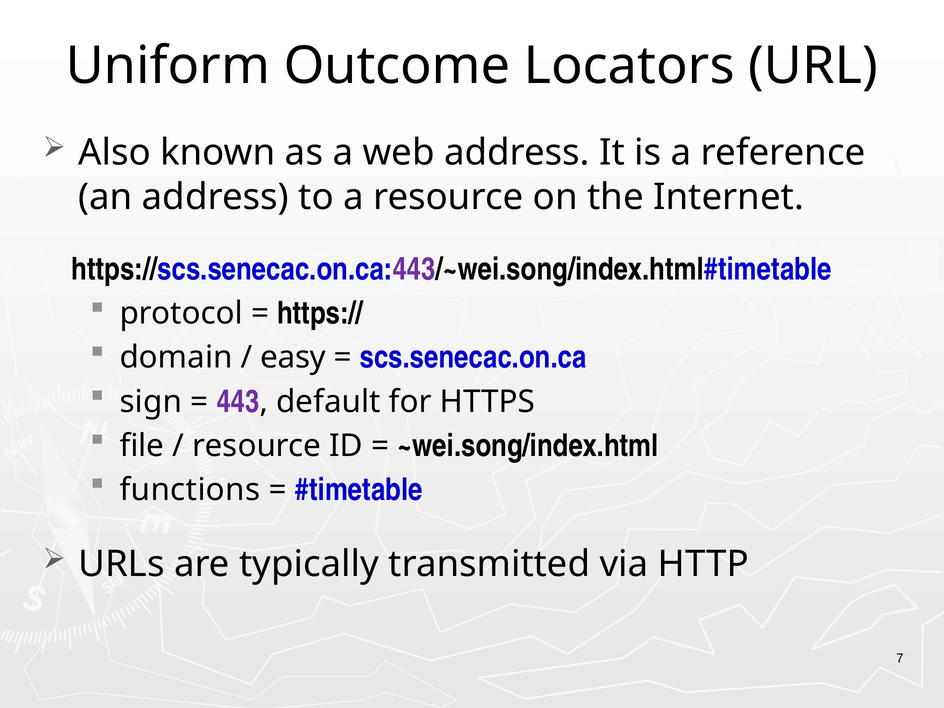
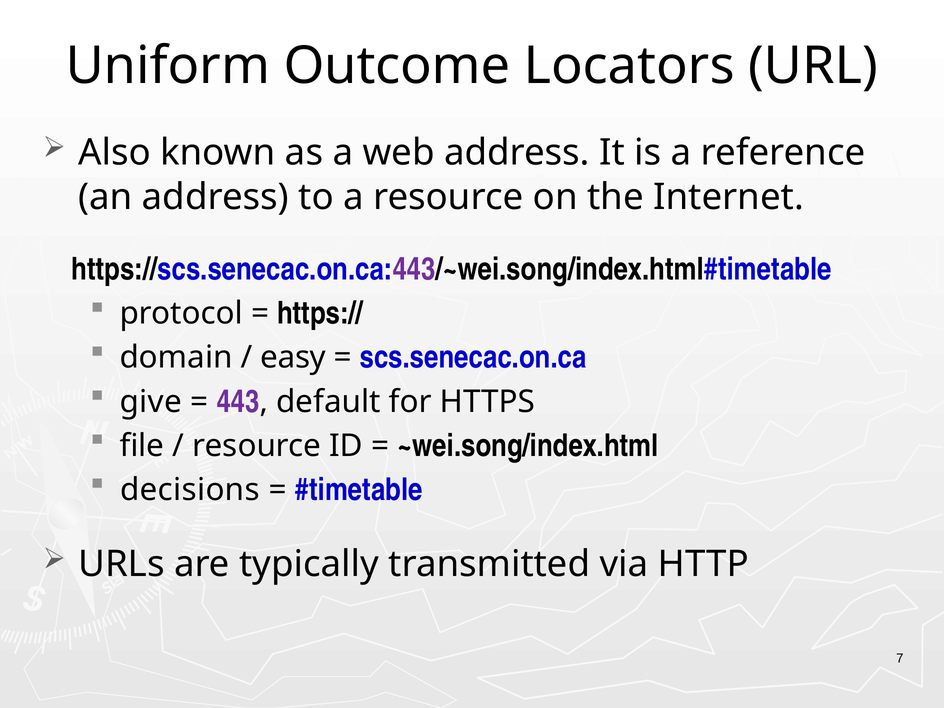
sign: sign -> give (151, 402)
functions: functions -> decisions (190, 490)
